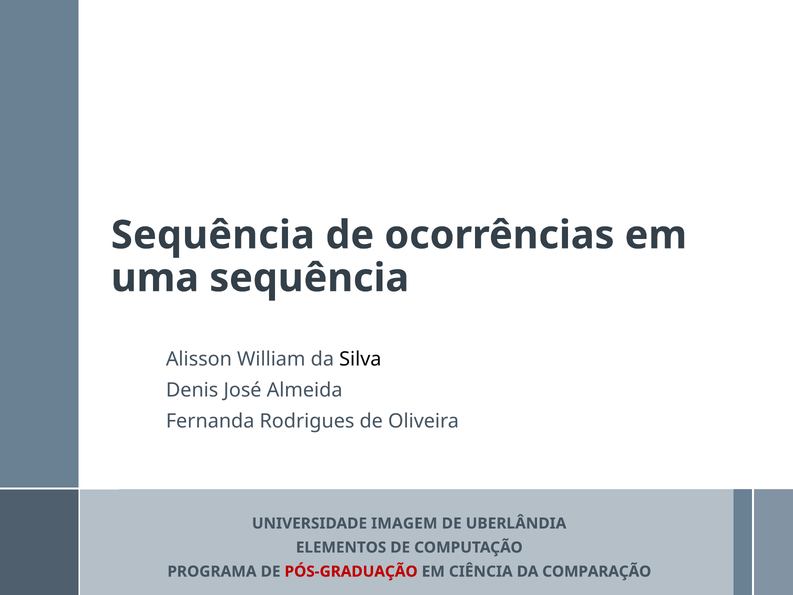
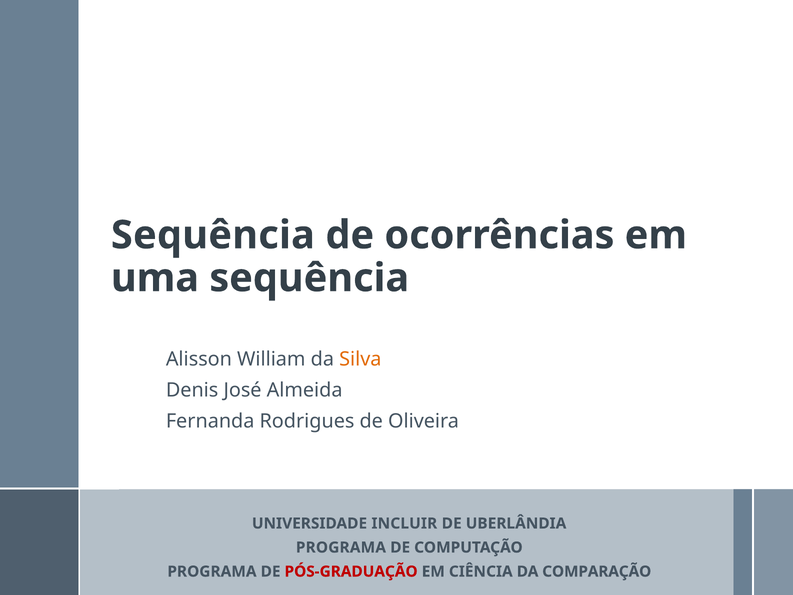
Silva colour: black -> orange (360, 359)
IMAGEM: IMAGEM -> INCLUIR (404, 523)
ELEMENTOS: ELEMENTOS -> PROGRAMA (341, 547)
